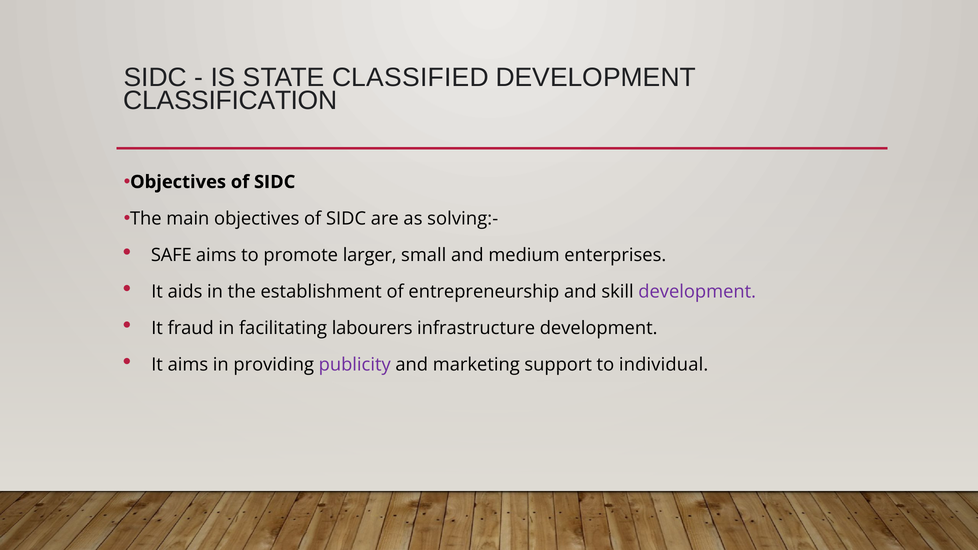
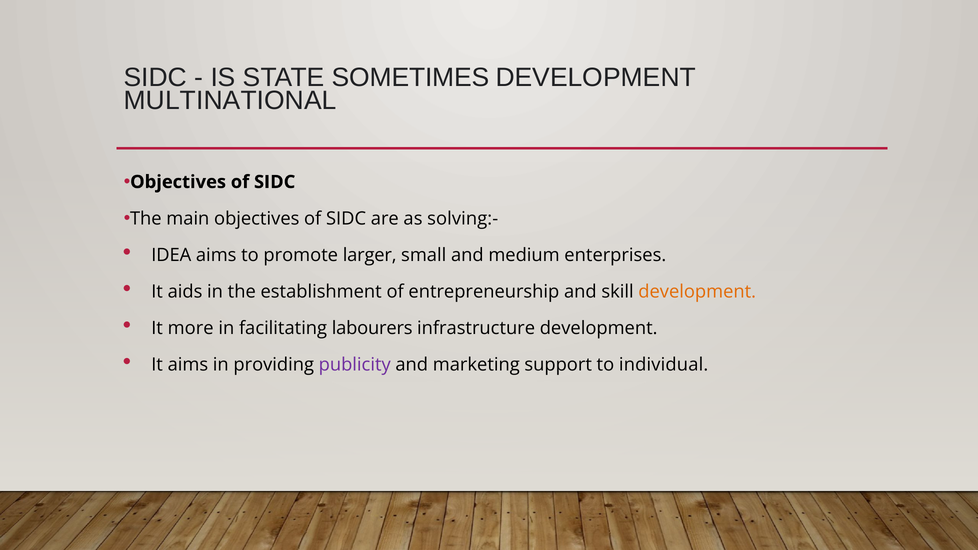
CLASSIFIED: CLASSIFIED -> SOMETIMES (411, 78)
CLASSIFICATION: CLASSIFICATION -> MULTINATIONAL (230, 101)
SAFE: SAFE -> IDEA (171, 255)
development colour: purple -> orange (697, 292)
fraud: fraud -> more (191, 328)
